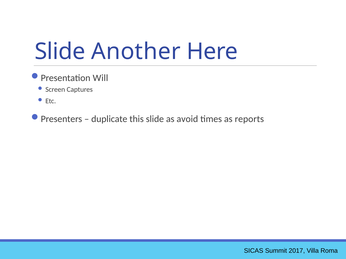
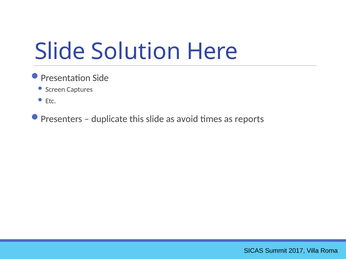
Another: Another -> Solution (136, 52)
Will: Will -> Side (101, 78)
